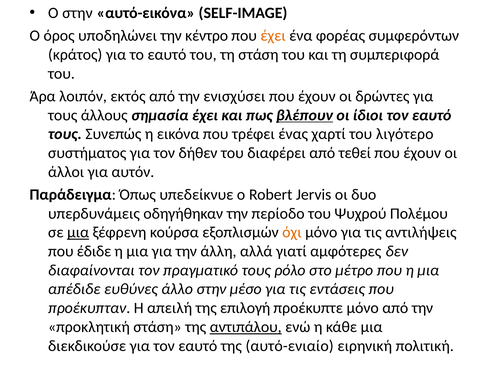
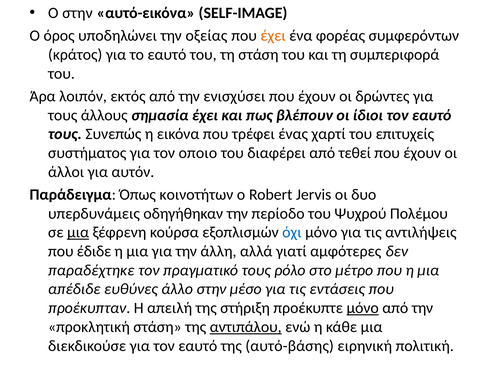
κέντρο: κέντρο -> οξείας (206, 36)
βλέπουν underline: present -> none (305, 115)
λιγότερο: λιγότερο -> επιτυχείς (405, 134)
δήθεν: δήθεν -> οποιο (198, 153)
υπεδείκνυε: υπεδείκνυε -> κοινοτήτων (196, 195)
όχι colour: orange -> blue (292, 232)
διαφαίνονται: διαφαίνονται -> παραδέχτηκε (91, 270)
επιλογή: επιλογή -> στήριξη (245, 308)
μόνο underline: none -> present (363, 308)
αυτό-ενιαίο: αυτό-ενιαίο -> αυτό-βάσης (290, 346)
